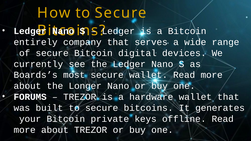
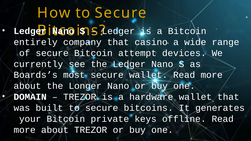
serves: serves -> casino (151, 42)
digital: digital -> attempt (137, 53)
FORUMS: FORUMS -> DOMAIN (30, 97)
